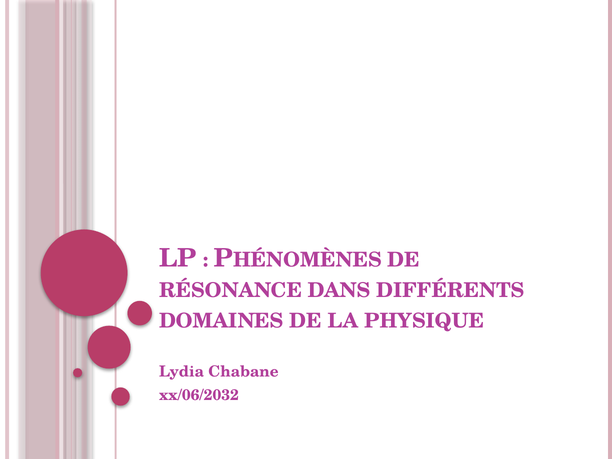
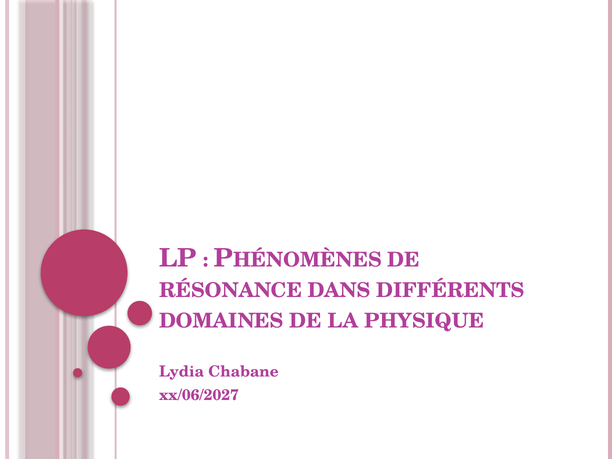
xx/06/2032: xx/06/2032 -> xx/06/2027 (199, 395)
